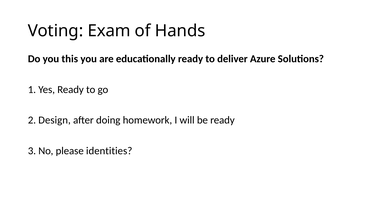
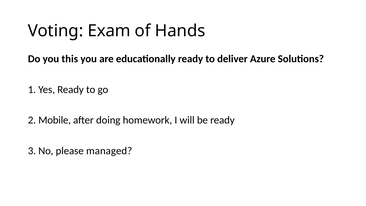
Design: Design -> Mobile (55, 120)
identities: identities -> managed (109, 151)
